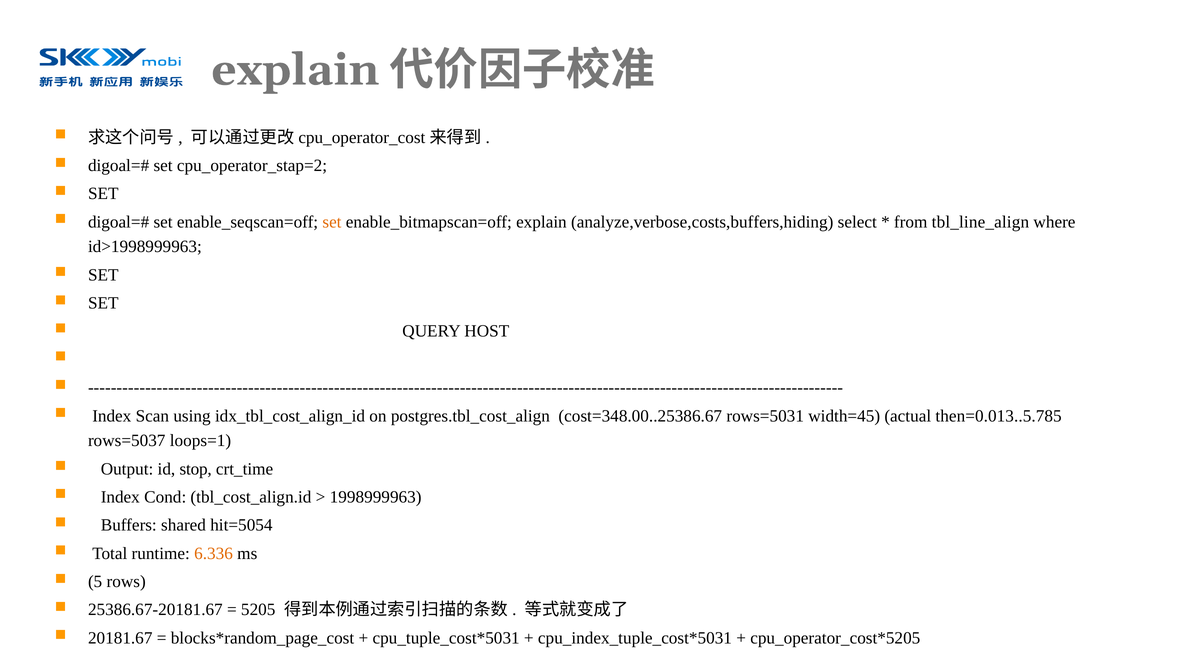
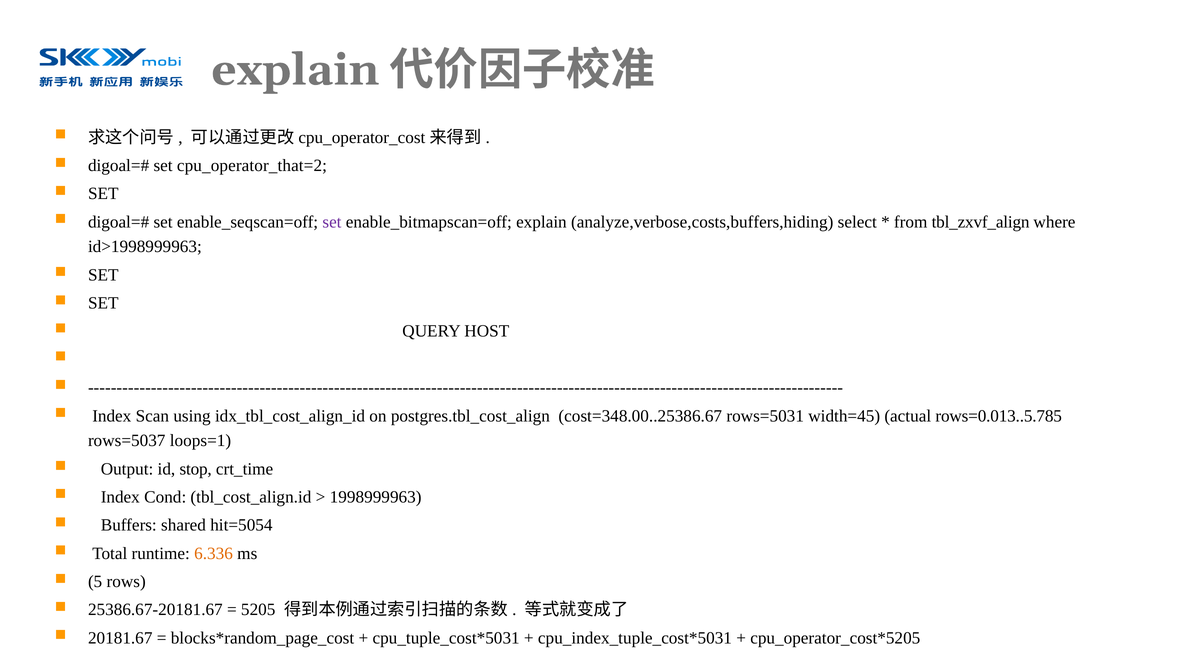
cpu_operator_stap=2: cpu_operator_stap=2 -> cpu_operator_that=2 (252, 166)
set colour: orange -> purple (332, 222)
tbl_line_align: tbl_line_align -> tbl_zxvf_align (981, 222)
then=0.013..5.785: then=0.013..5.785 -> rows=0.013..5.785 (999, 416)
